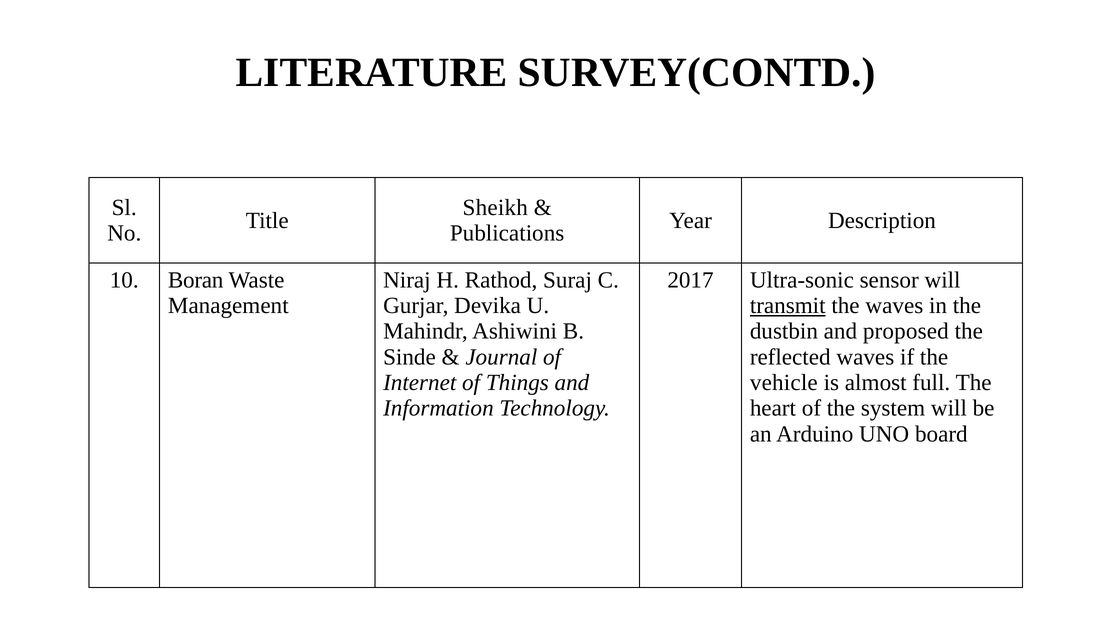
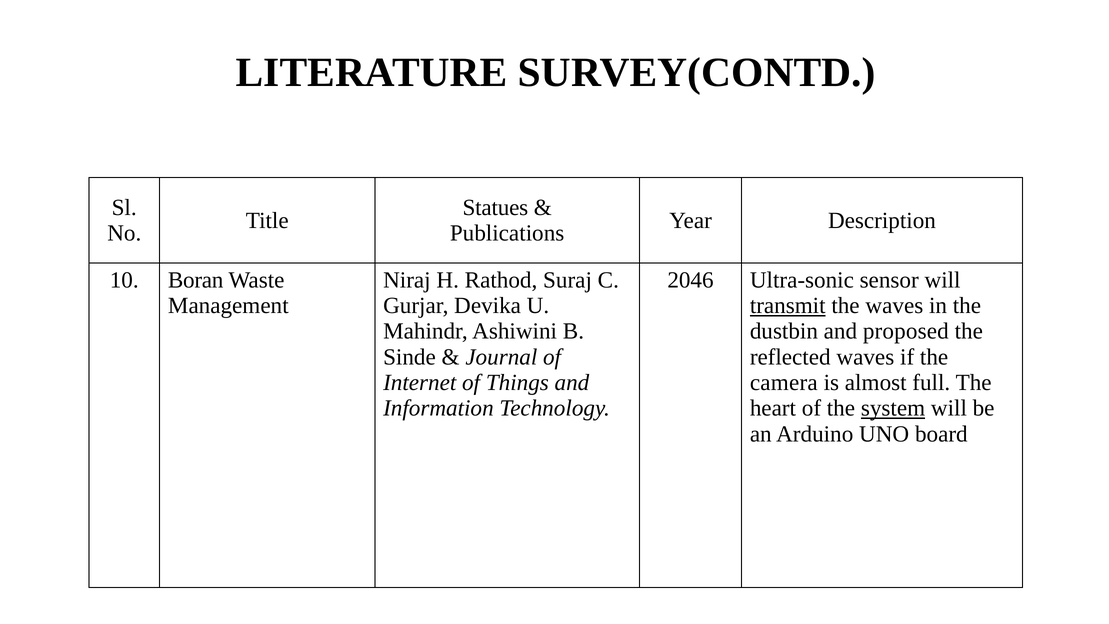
Sheikh: Sheikh -> Statues (495, 208)
2017: 2017 -> 2046 (690, 280)
vehicle: vehicle -> camera (784, 383)
system underline: none -> present (893, 408)
